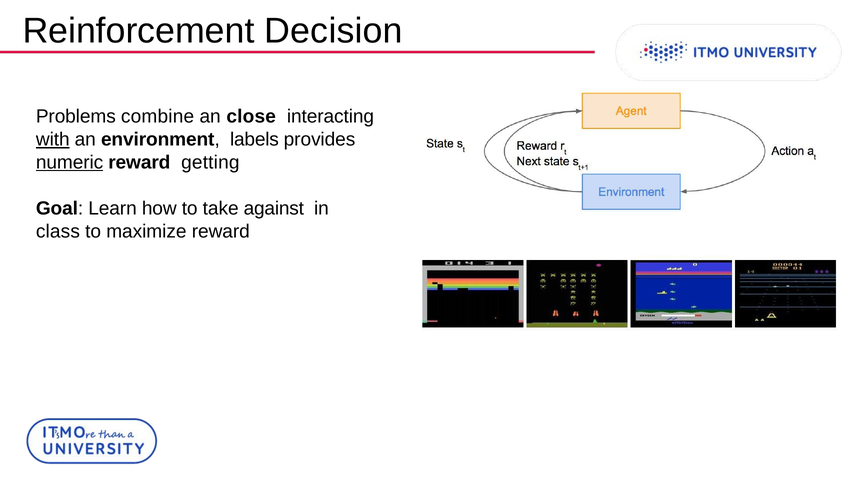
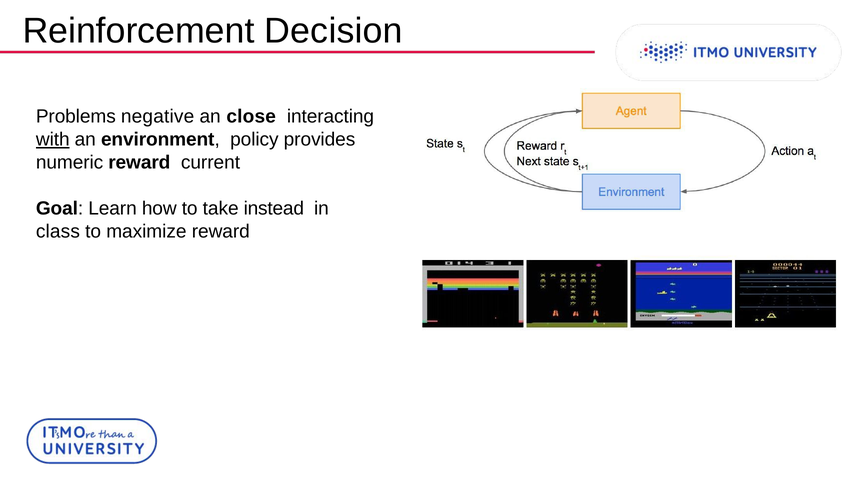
combine: combine -> negative (158, 117)
labels: labels -> policy (254, 140)
numeric underline: present -> none (70, 163)
getting: getting -> current (210, 163)
against: against -> instead (274, 209)
